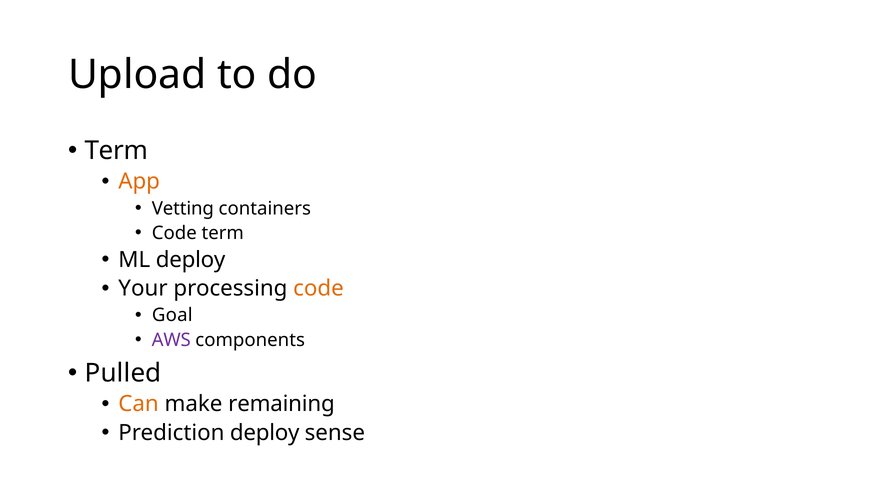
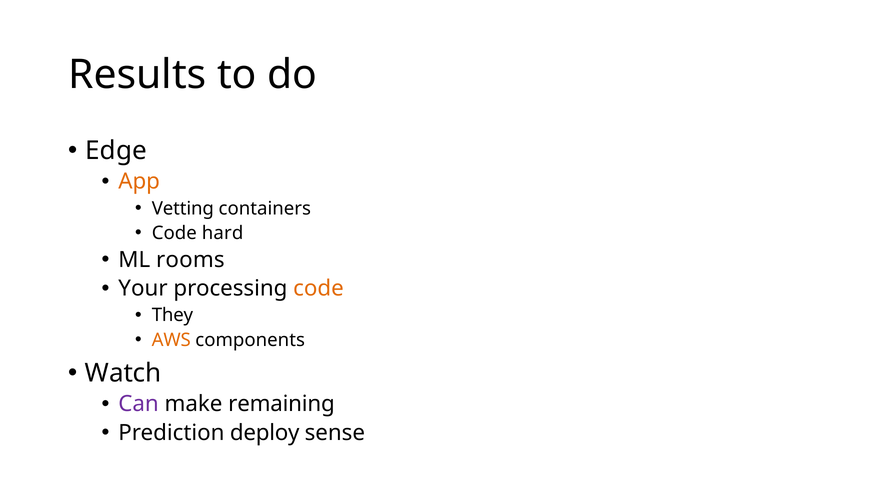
Upload: Upload -> Results (137, 75)
Term: Term -> Edge (116, 151)
Code term: term -> hard (223, 233)
ML deploy: deploy -> rooms (190, 260)
Goal: Goal -> They (172, 315)
AWS colour: purple -> orange (171, 340)
Pulled: Pulled -> Watch (123, 374)
Can colour: orange -> purple (139, 404)
